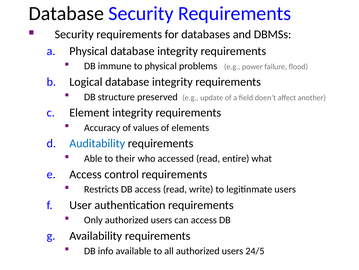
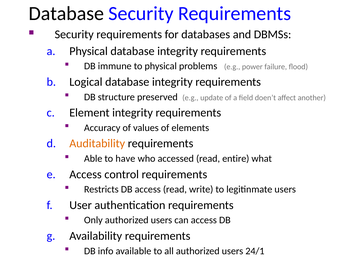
Auditability colour: blue -> orange (97, 143)
their: their -> have (125, 158)
24/5: 24/5 -> 24/1 (255, 250)
